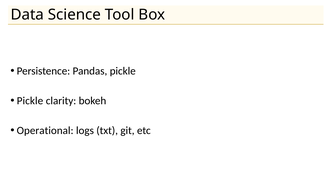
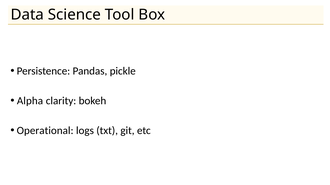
Pickle: Pickle -> Alpha (30, 101)
